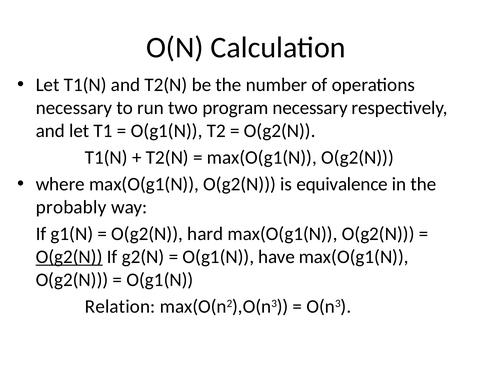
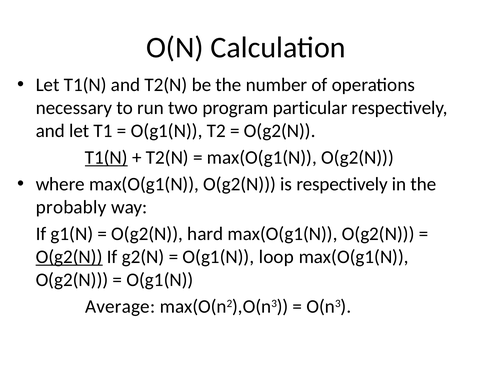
program necessary: necessary -> particular (310, 108)
T1(N underline: none -> present (106, 158)
is equivalence: equivalence -> respectively (342, 184)
have: have -> loop (276, 257)
Relation: Relation -> Average (120, 307)
